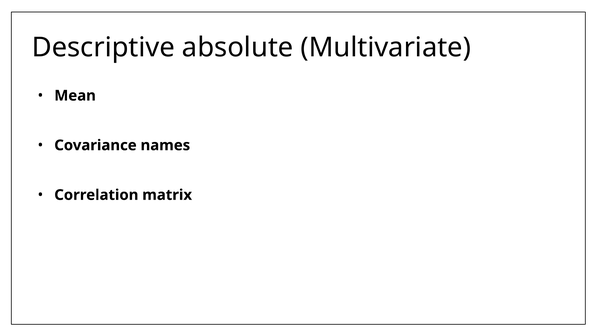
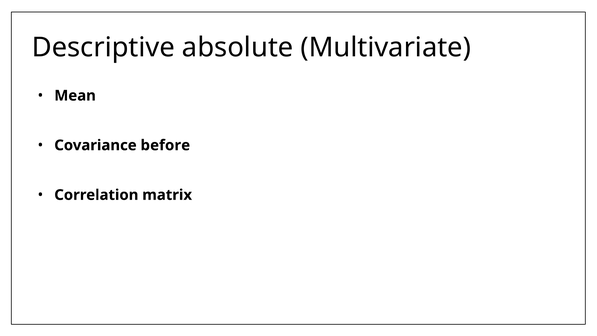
names: names -> before (165, 145)
